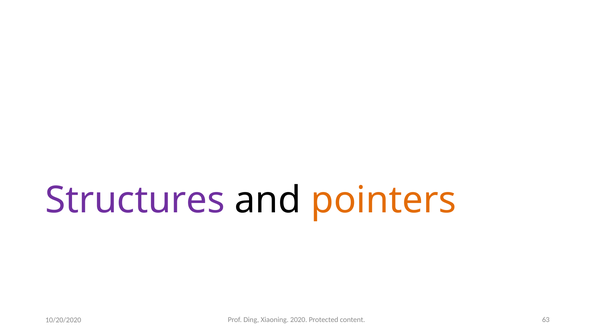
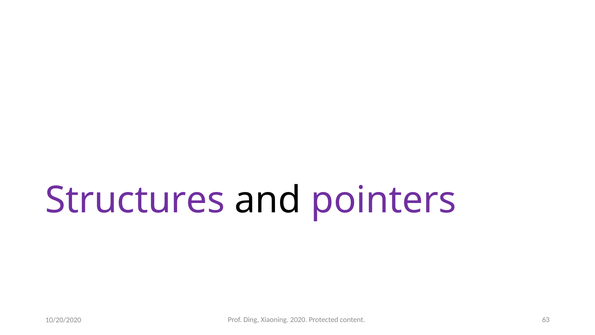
pointers colour: orange -> purple (384, 200)
